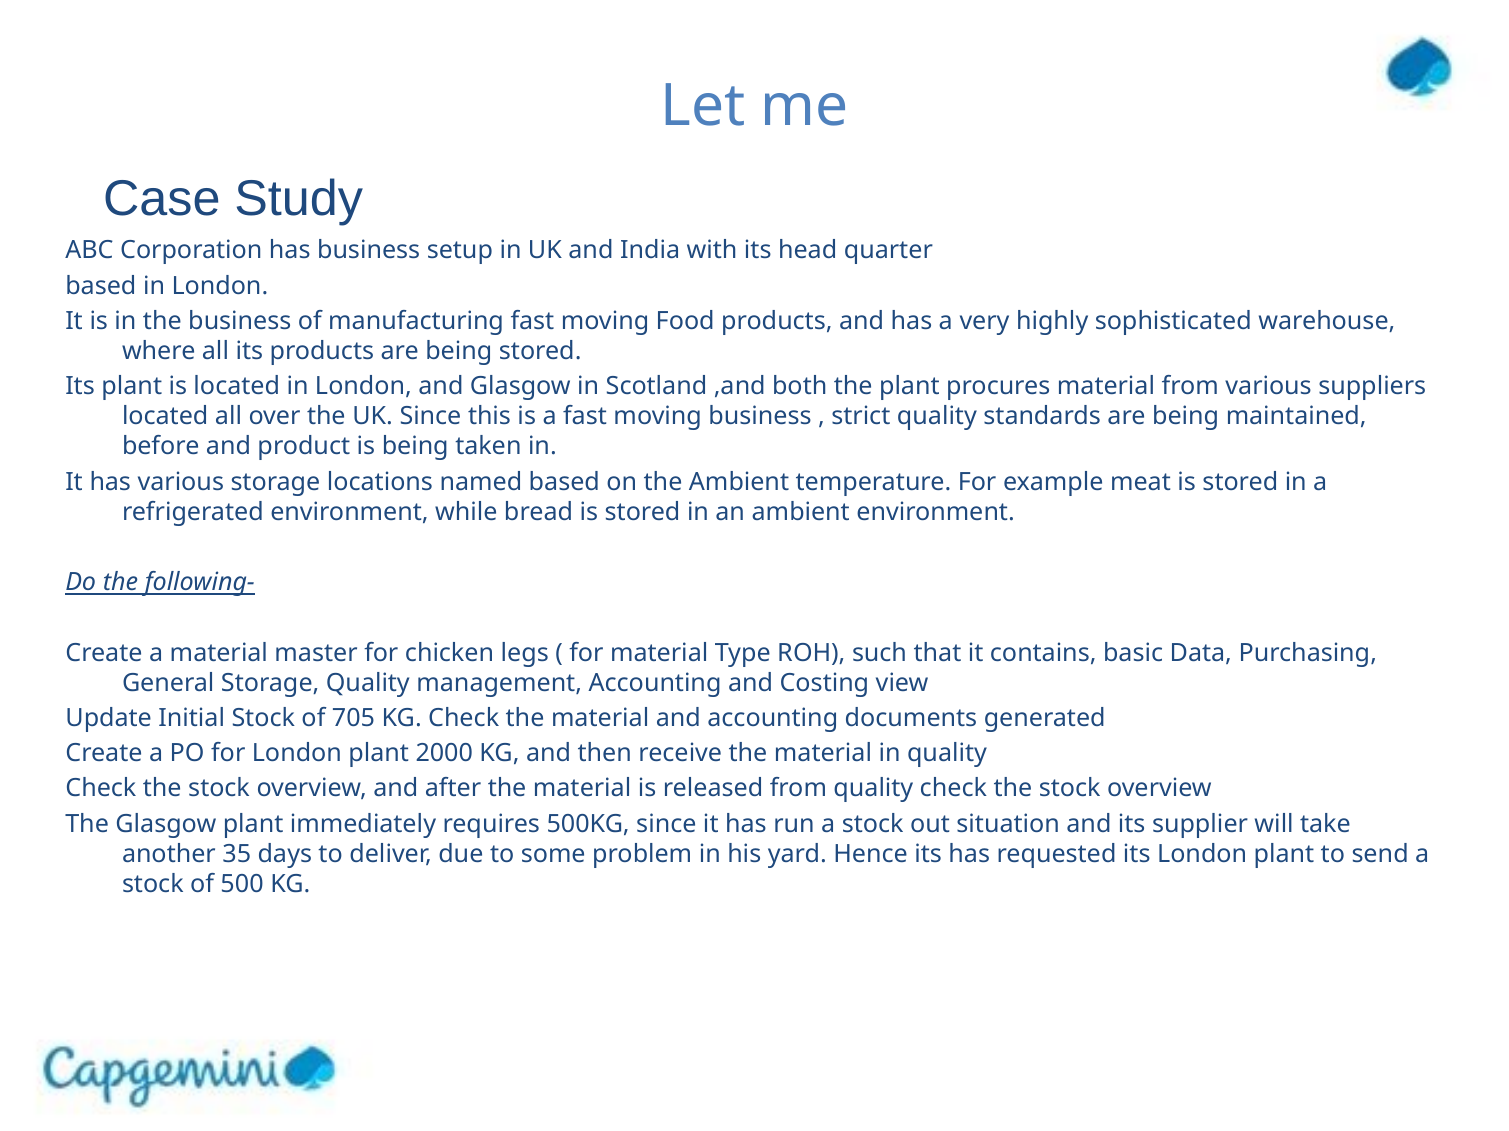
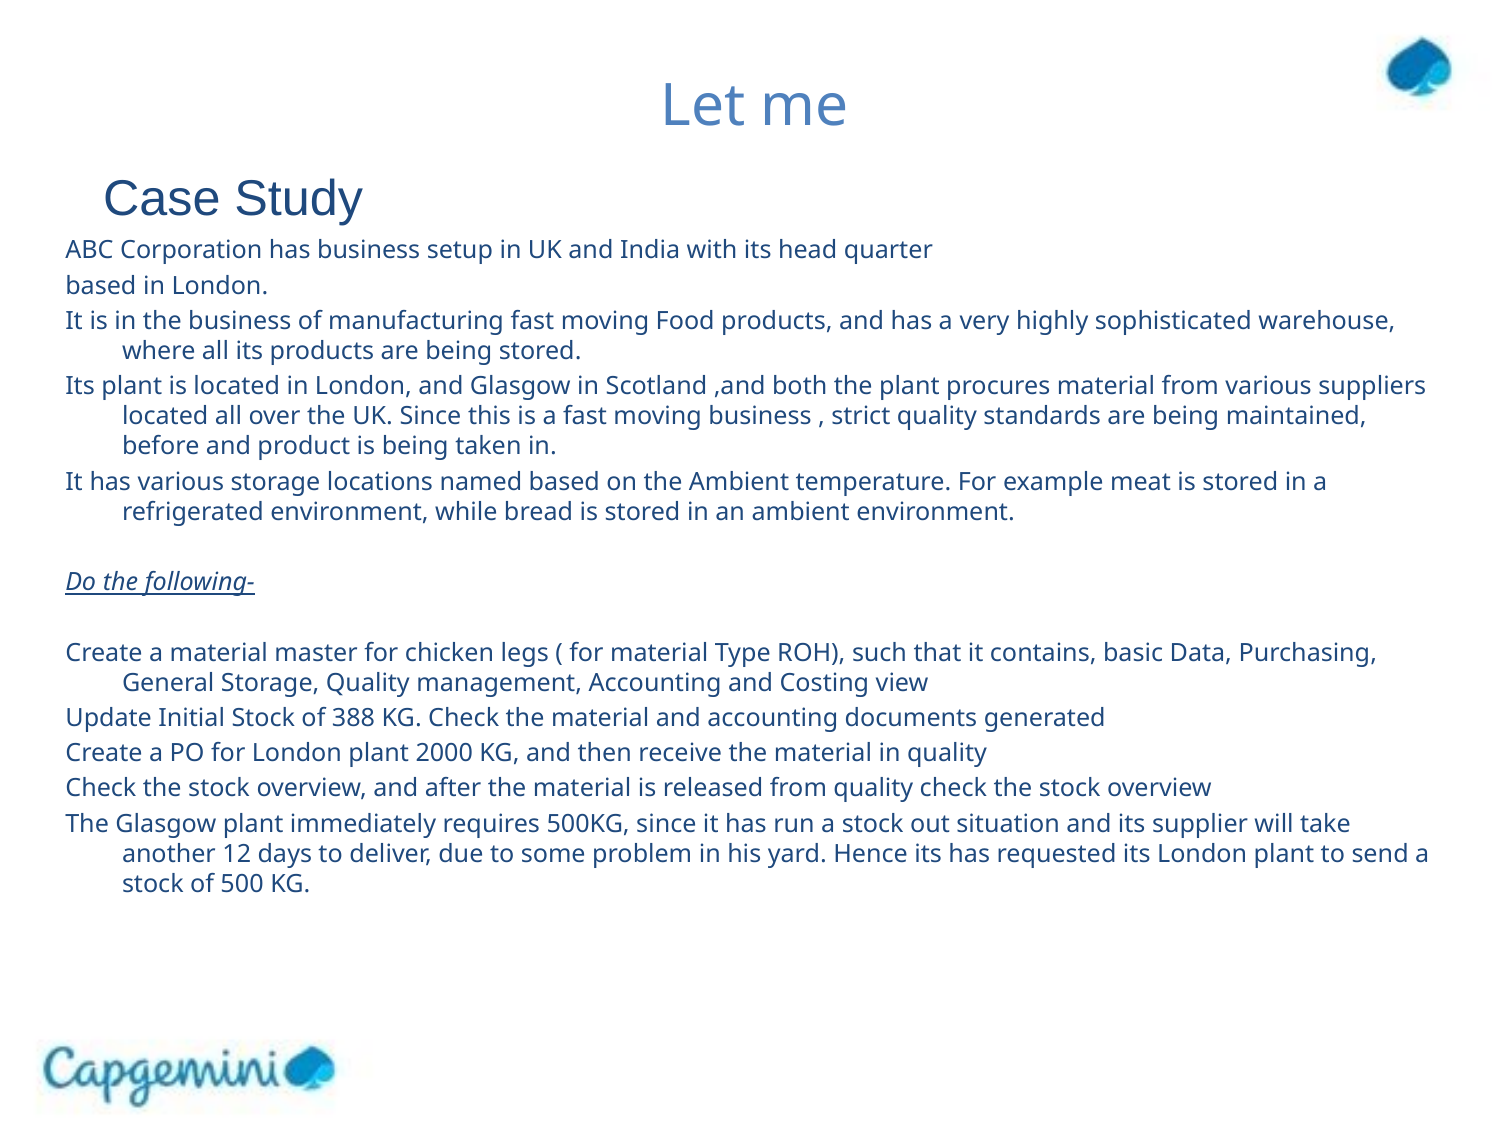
705: 705 -> 388 (353, 719)
35: 35 -> 12 (237, 855)
